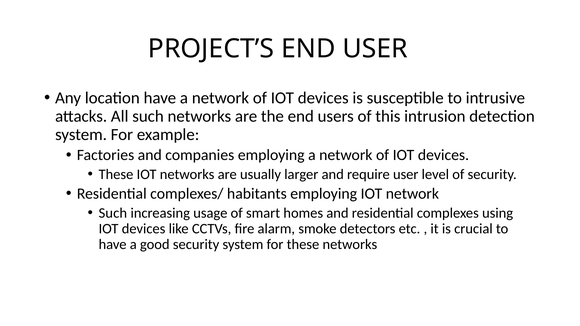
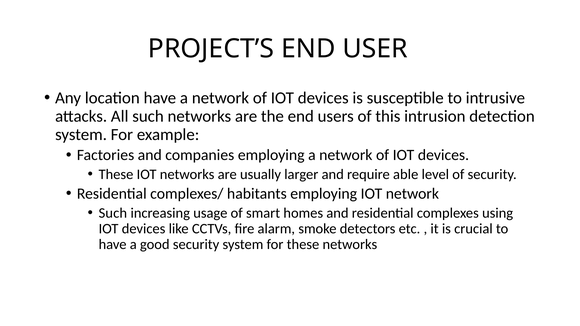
require user: user -> able (406, 175)
